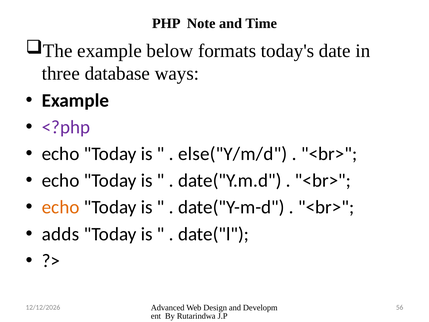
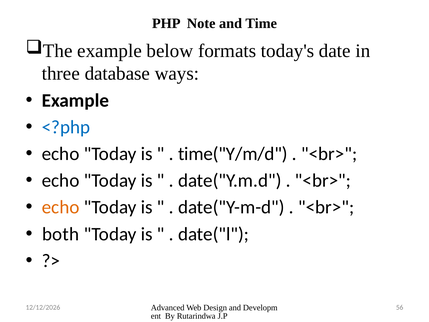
<?php colour: purple -> blue (66, 127)
else("Y/m/d: else("Y/m/d -> time("Y/m/d (233, 154)
adds: adds -> both (61, 234)
